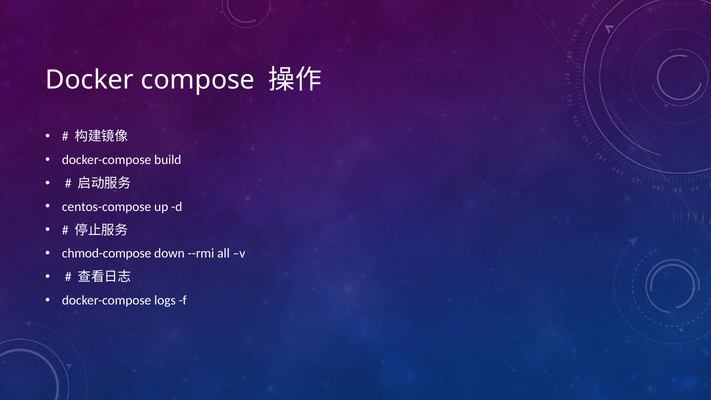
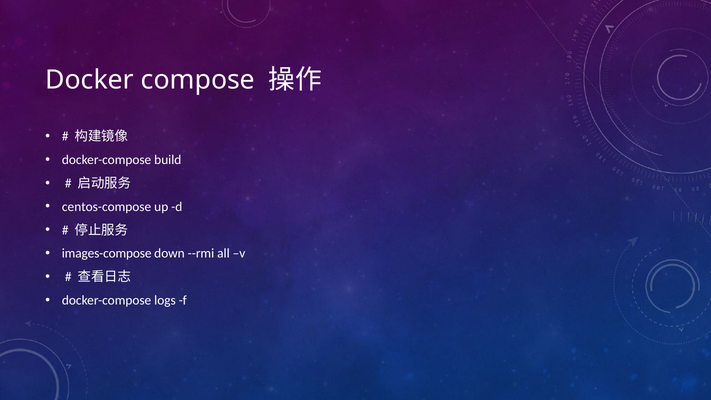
chmod-compose: chmod-compose -> images-compose (107, 254)
